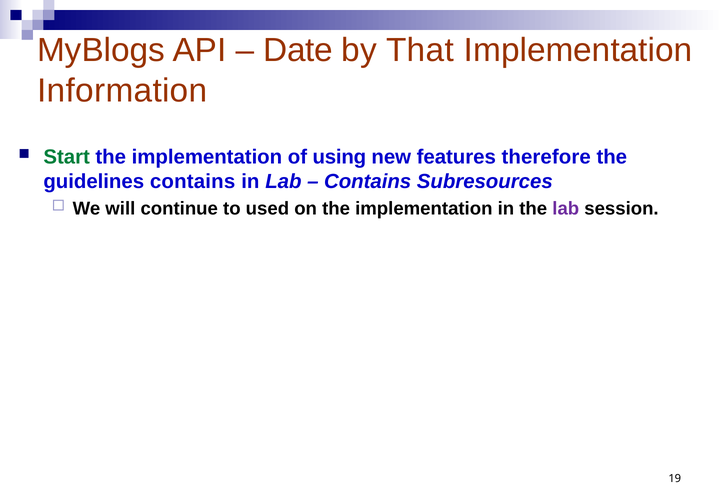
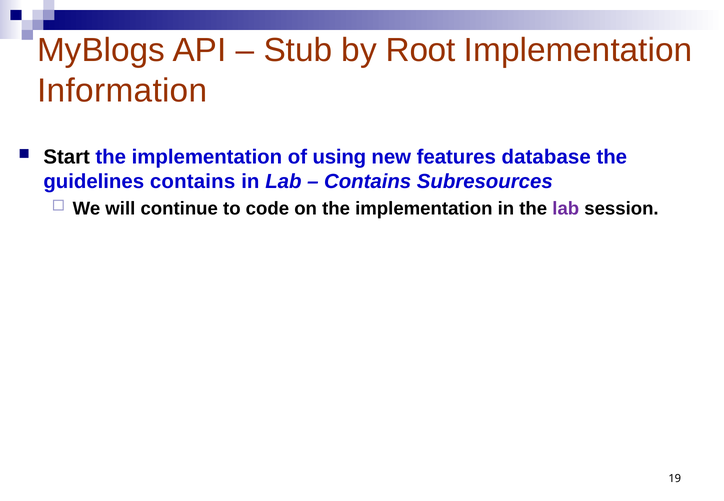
Date: Date -> Stub (298, 50)
That: That -> Root (420, 50)
Start colour: green -> black (67, 157)
therefore: therefore -> database (546, 157)
used: used -> code (267, 209)
